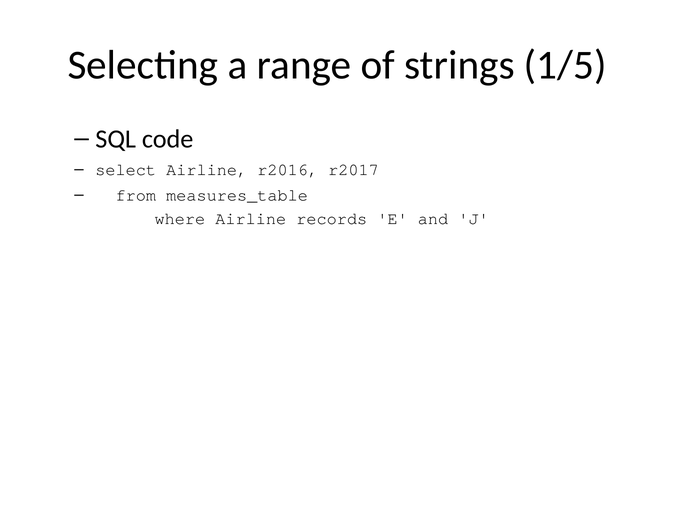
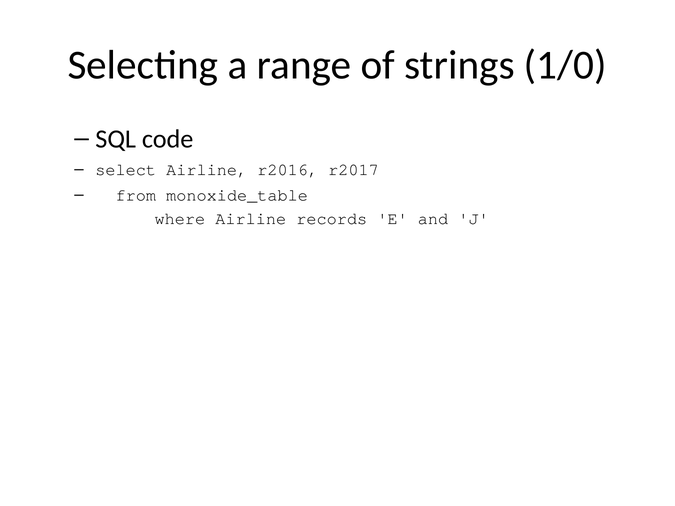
1/5: 1/5 -> 1/0 (565, 65)
measures_table: measures_table -> monoxide_table (237, 195)
